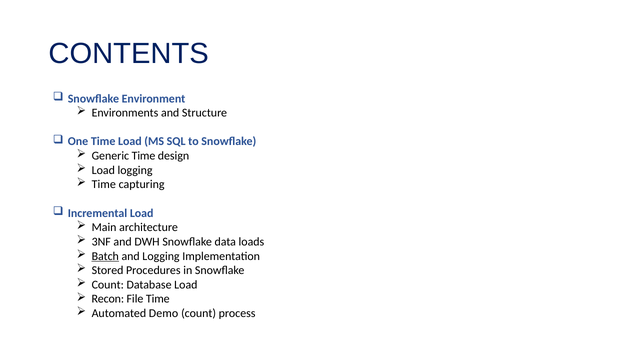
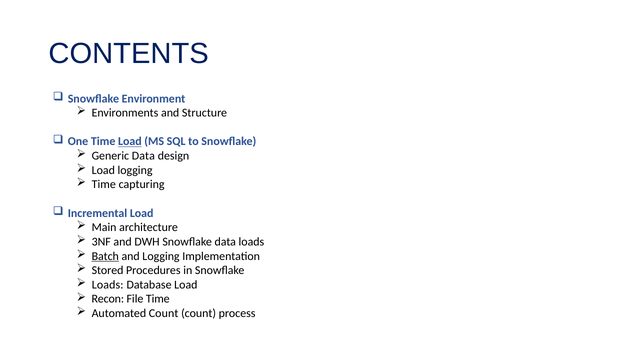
Load underline: none -> present (130, 141)
Generic Time: Time -> Data (143, 156)
Count: Count -> Loads (108, 285)
Automated Demo: Demo -> Count (164, 313)
